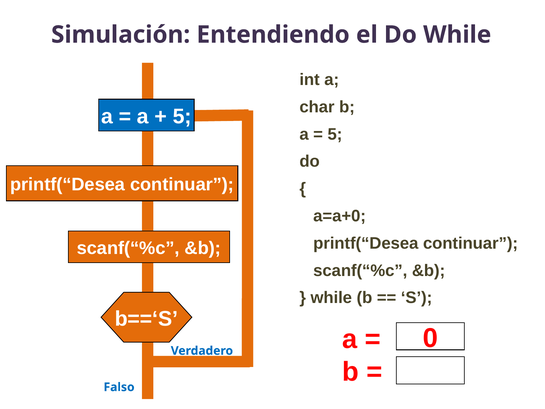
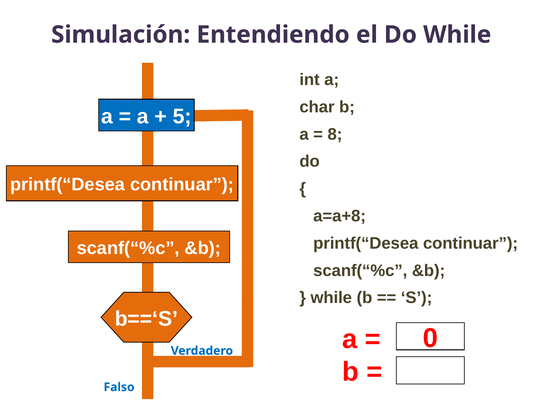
5: 5 -> 8 (335, 134)
a=a+0: a=a+0 -> a=a+8 (340, 216)
